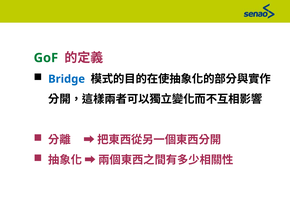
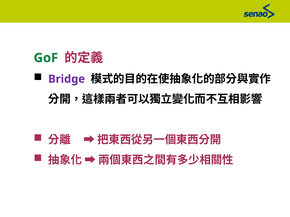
Bridge colour: blue -> purple (67, 79)
